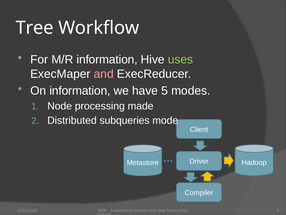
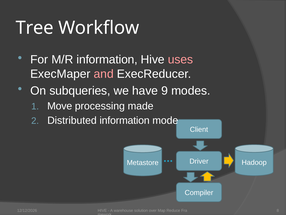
uses colour: light green -> pink (181, 59)
On information: information -> subqueries (80, 90)
5: 5 -> 9 (165, 90)
Node: Node -> Move (60, 106)
Distributed subqueries: subqueries -> information (125, 120)
